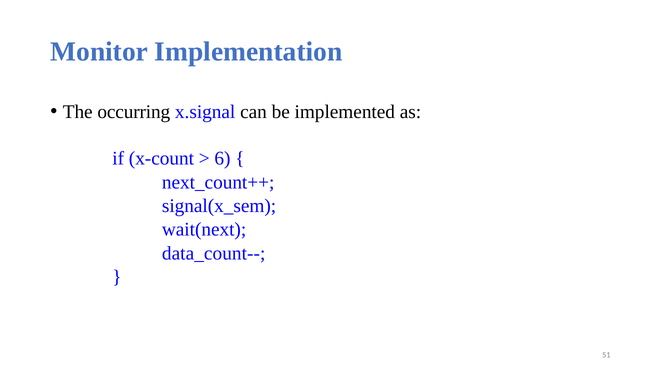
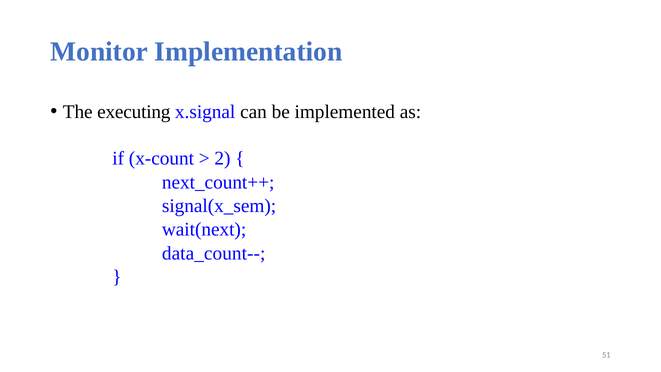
occurring: occurring -> executing (134, 112)
6: 6 -> 2 (222, 158)
